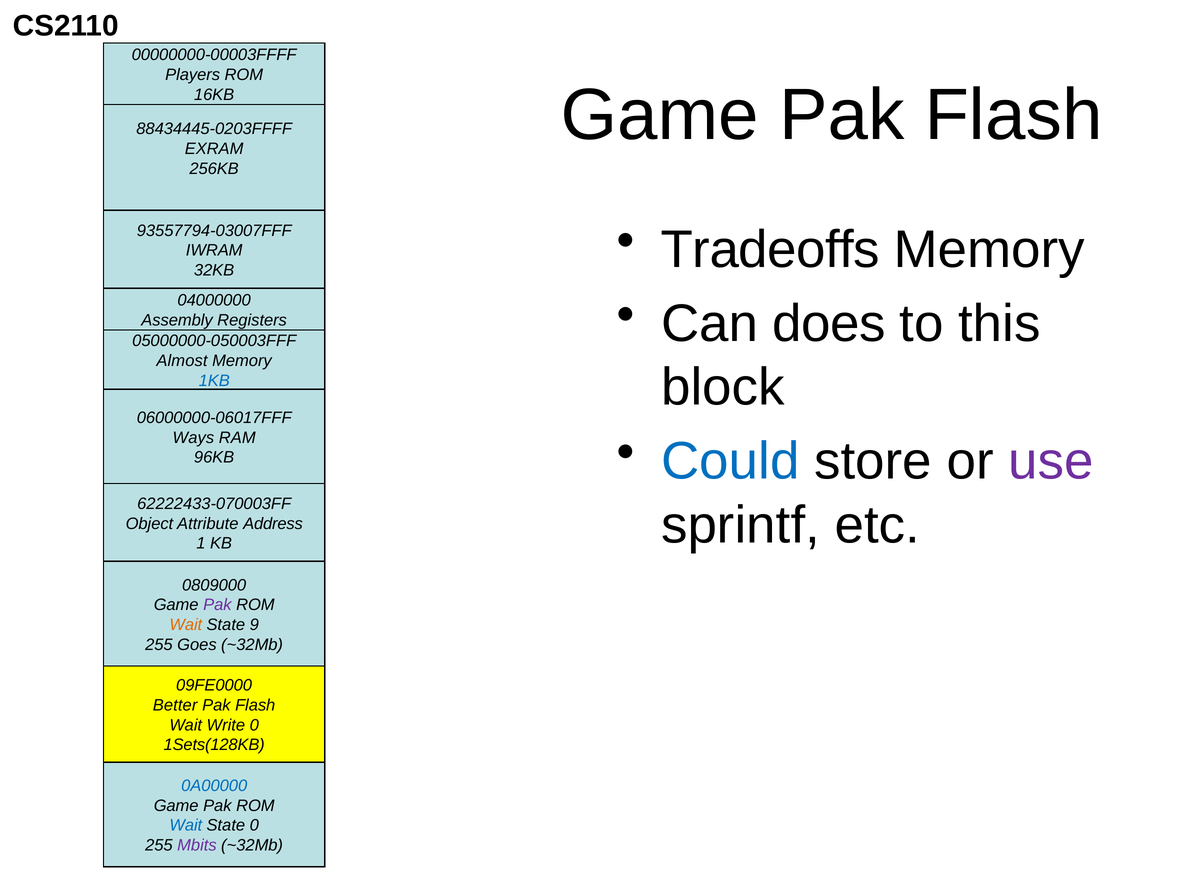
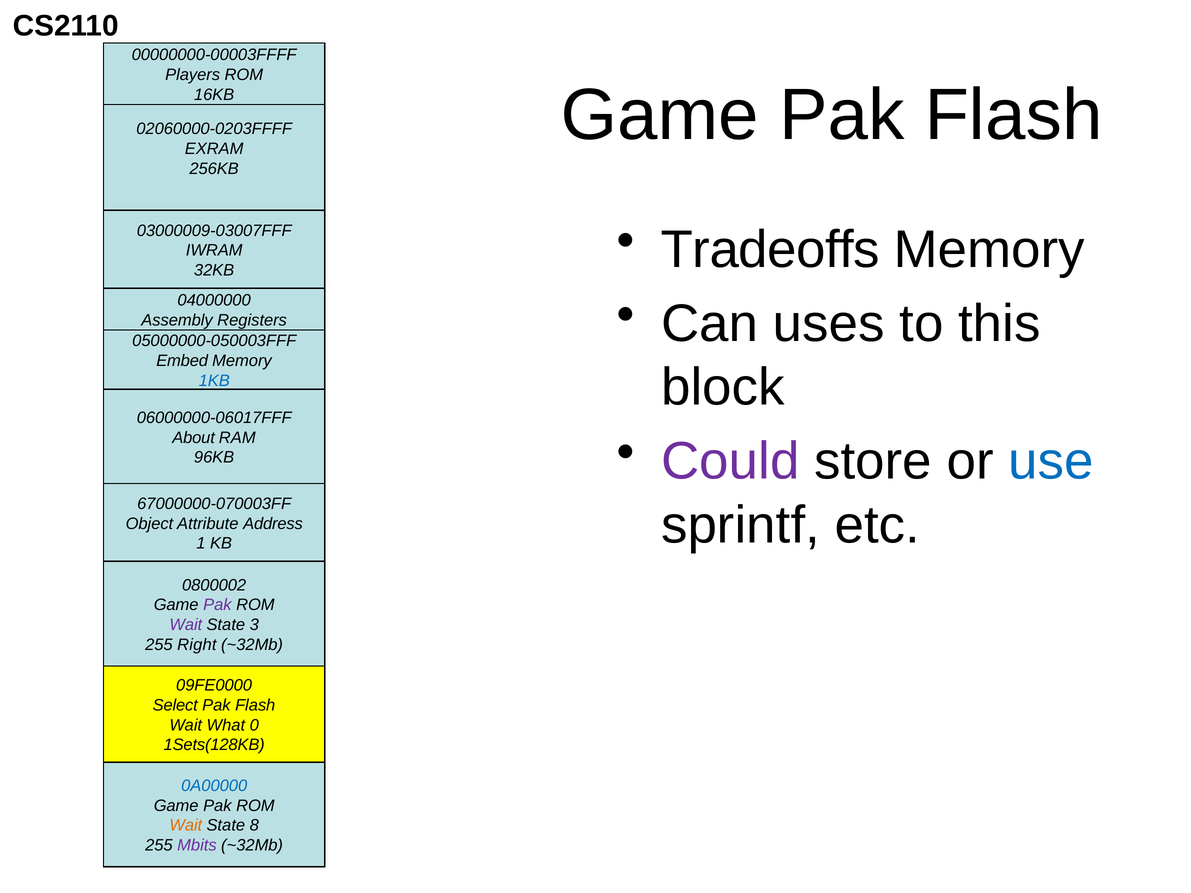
88434445-0203FFFF: 88434445-0203FFFF -> 02060000-0203FFFF (214, 129)
93557794-03007FFF: 93557794-03007FFF -> 03000009-03007FFF (214, 231)
does: does -> uses (829, 324)
Almost: Almost -> Embed (182, 361)
Ways: Ways -> About (194, 438)
Could colour: blue -> purple (730, 462)
use colour: purple -> blue (1051, 462)
62222433-070003FF: 62222433-070003FF -> 67000000-070003FF (214, 504)
0809000: 0809000 -> 0800002 (214, 585)
Wait colour: orange -> purple (186, 625)
9: 9 -> 3 (254, 625)
Goes: Goes -> Right (197, 645)
Better: Better -> Select (175, 705)
Write: Write -> What (226, 725)
Wait colour: blue -> orange (186, 826)
State 0: 0 -> 8 (254, 826)
